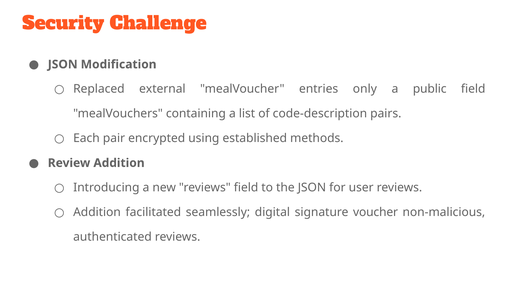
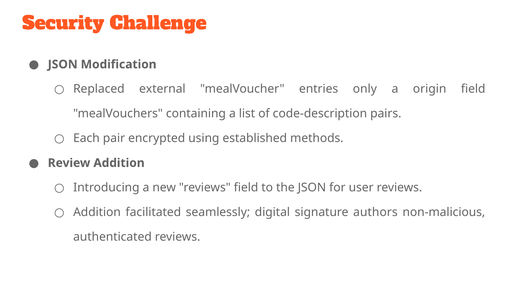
public: public -> origin (430, 89)
voucher: voucher -> authors (375, 212)
